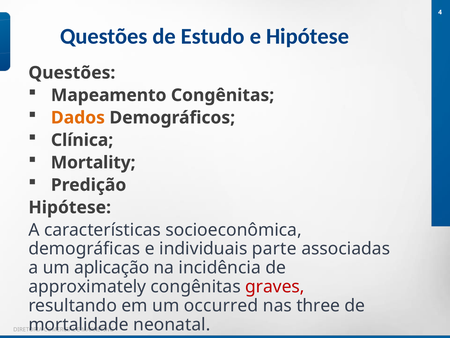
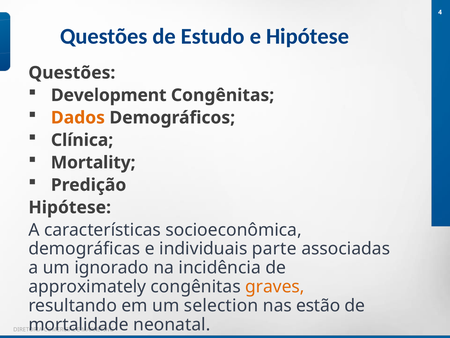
Mapeamento: Mapeamento -> Development (109, 95)
aplicação: aplicação -> ignorado (112, 267)
graves colour: red -> orange (275, 286)
occurred: occurred -> selection (221, 305)
three: three -> estão (318, 305)
